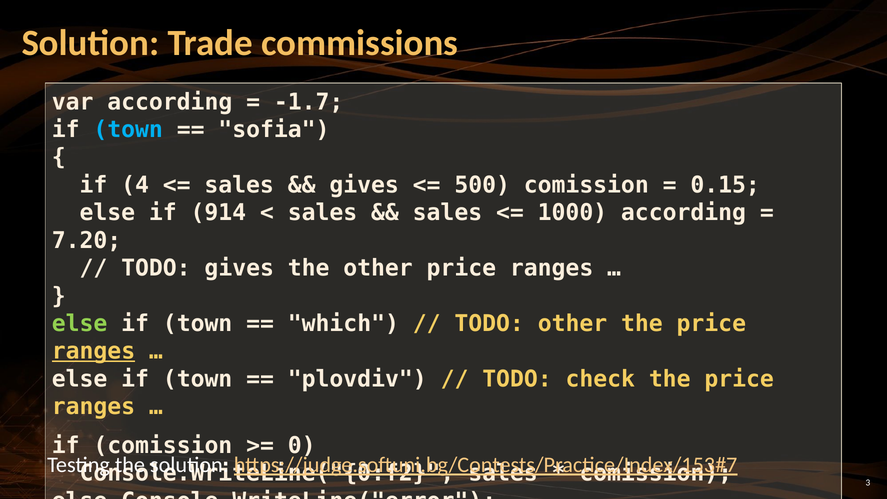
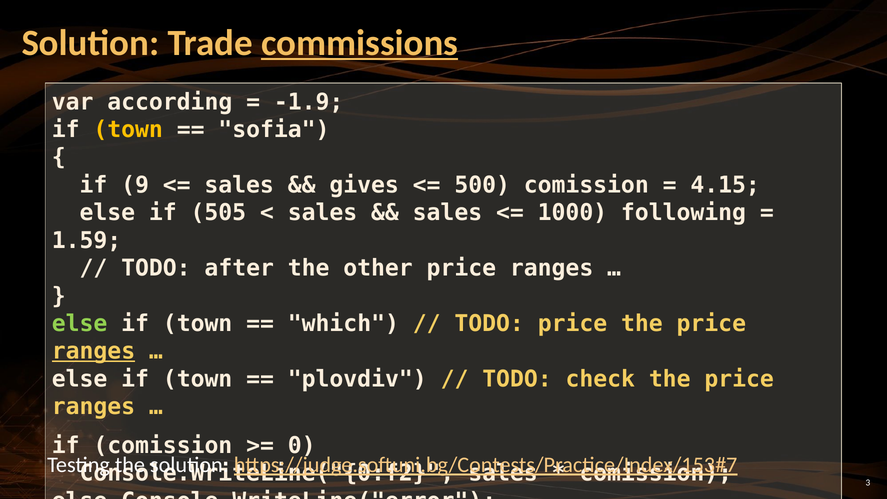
commissions underline: none -> present (360, 43)
-1.7: -1.7 -> -1.9 (309, 102)
town colour: light blue -> yellow (128, 130)
4: 4 -> 9 (135, 185)
0.15: 0.15 -> 4.15 (725, 185)
914: 914 -> 505 (218, 213)
1000 according: according -> following (683, 213)
7.20: 7.20 -> 1.59 (87, 241)
TODO gives: gives -> after (239, 268)
TODO other: other -> price (572, 324)
